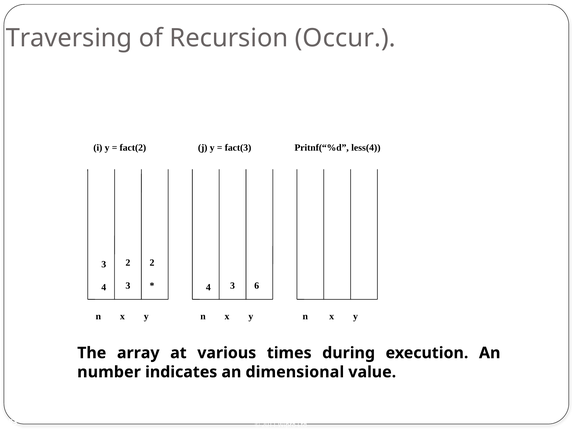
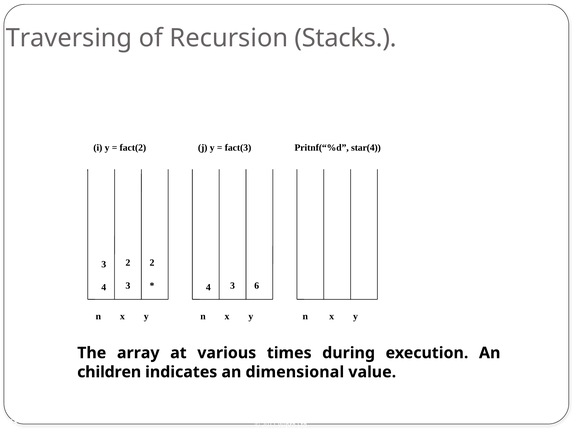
Occur: Occur -> Stacks (346, 38)
less(4: less(4 -> star(4 (366, 148)
number: number -> children (109, 372)
